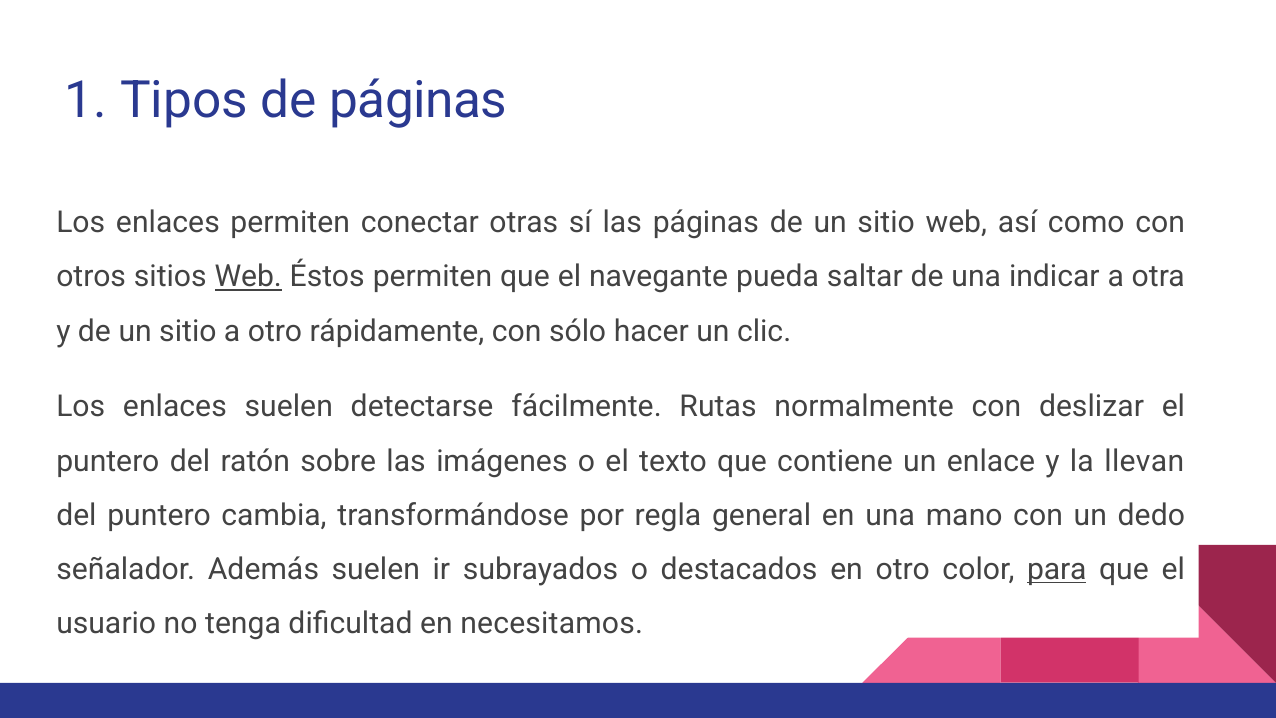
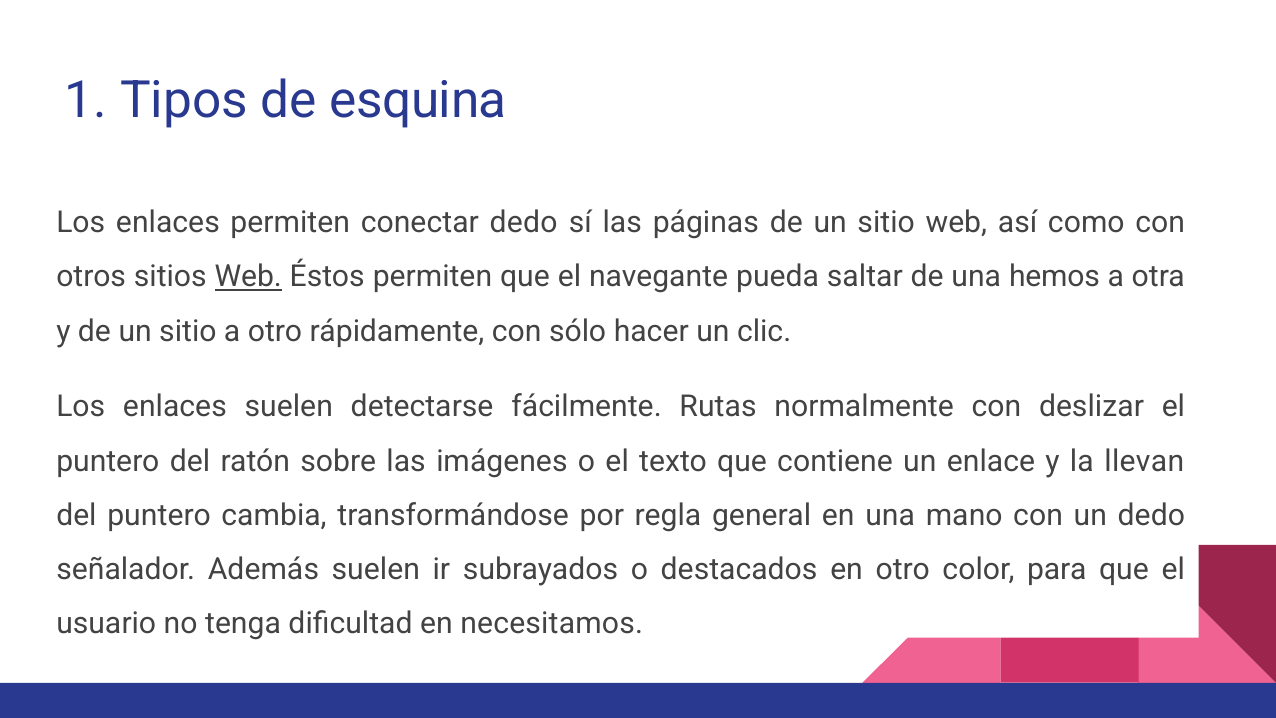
de páginas: páginas -> esquina (418, 101)
conectar otras: otras -> dedo (524, 223)
indicar: indicar -> hemos (1054, 277)
para underline: present -> none (1057, 569)
